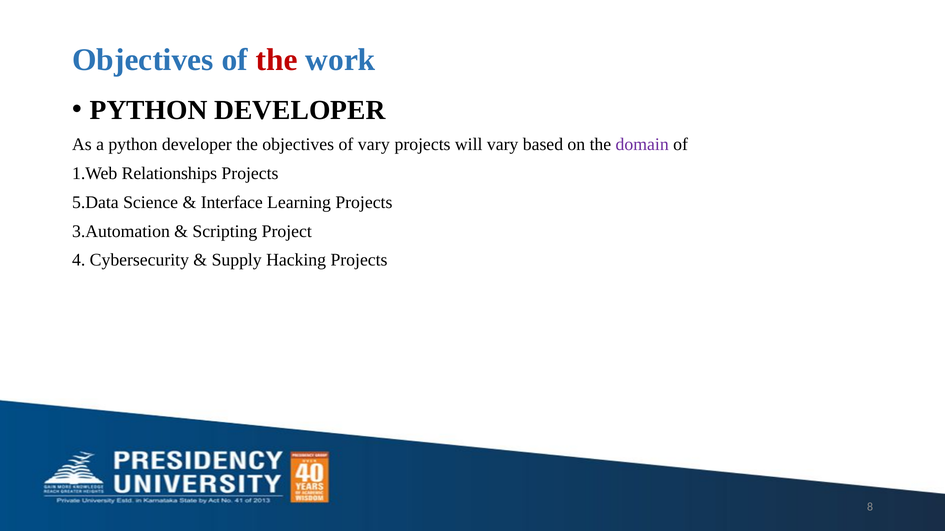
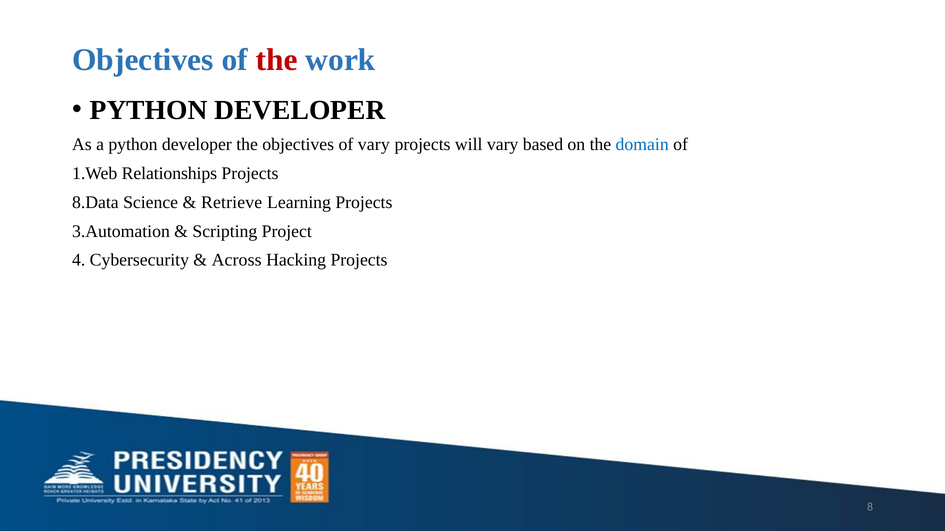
domain colour: purple -> blue (642, 144)
5.Data: 5.Data -> 8.Data (95, 202)
Interface: Interface -> Retrieve (232, 202)
Supply: Supply -> Across (237, 260)
